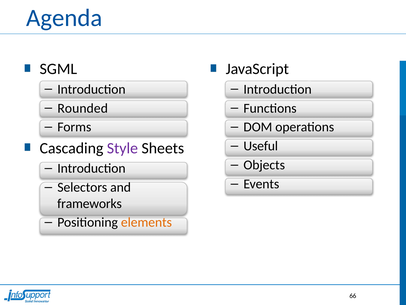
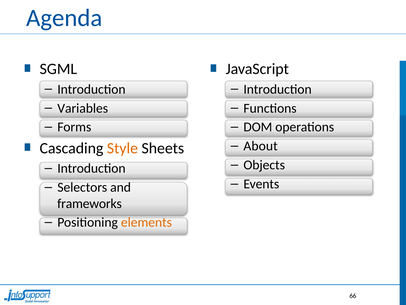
Rounded: Rounded -> Variables (83, 108)
Useful: Useful -> About (261, 146)
Style colour: purple -> orange (122, 148)
